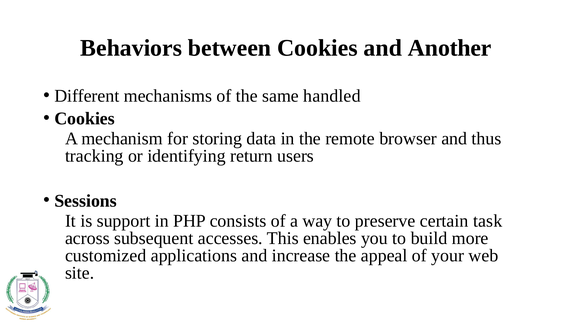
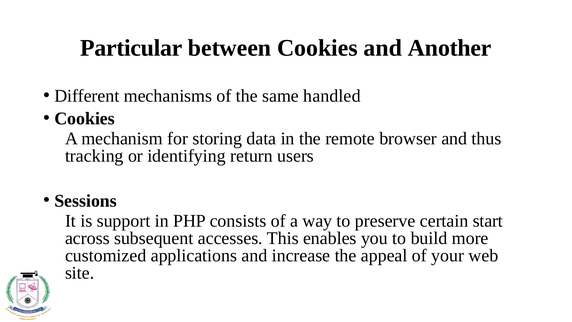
Behaviors: Behaviors -> Particular (131, 48)
task: task -> start (488, 221)
